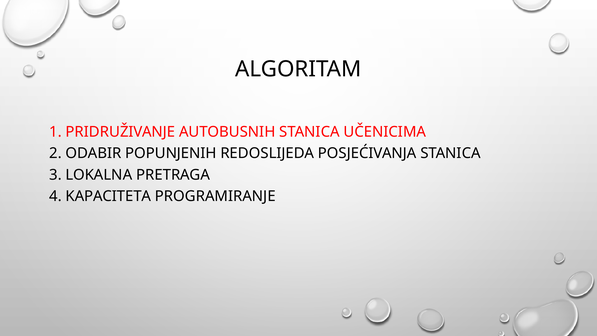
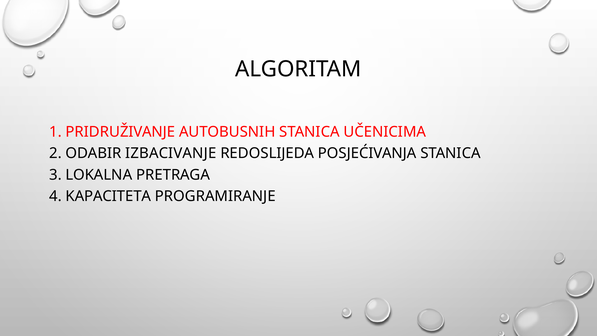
POPUNJENIH: POPUNJENIH -> IZBACIVANJE (171, 153)
